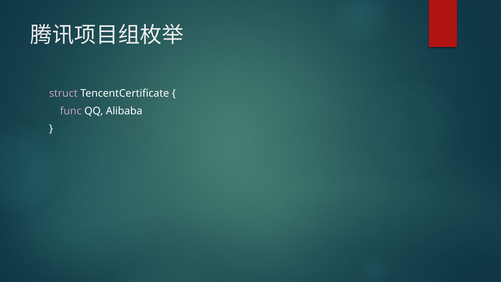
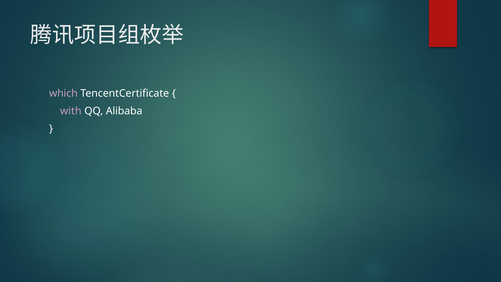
struct: struct -> which (63, 93)
func: func -> with (71, 111)
